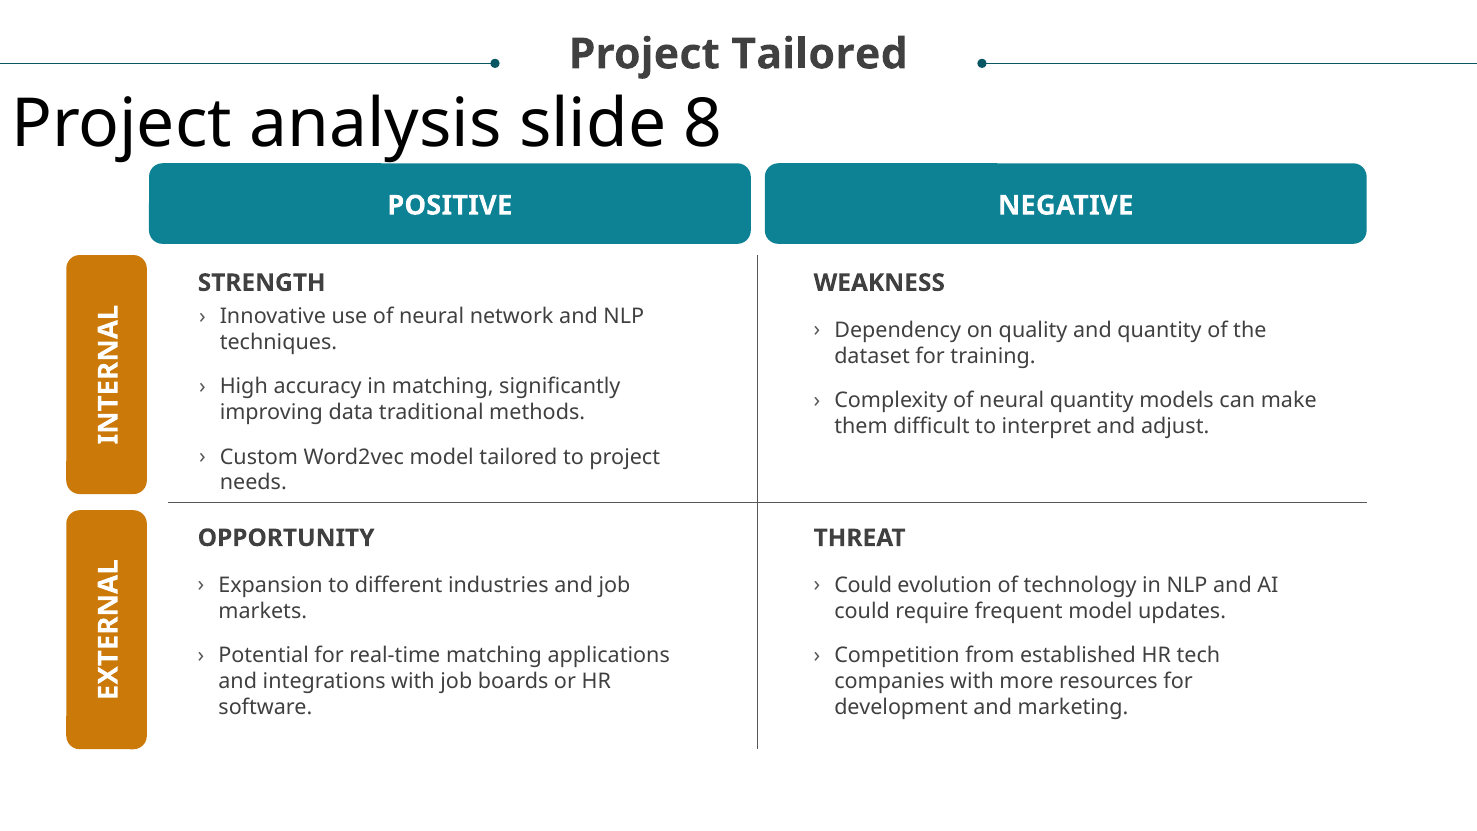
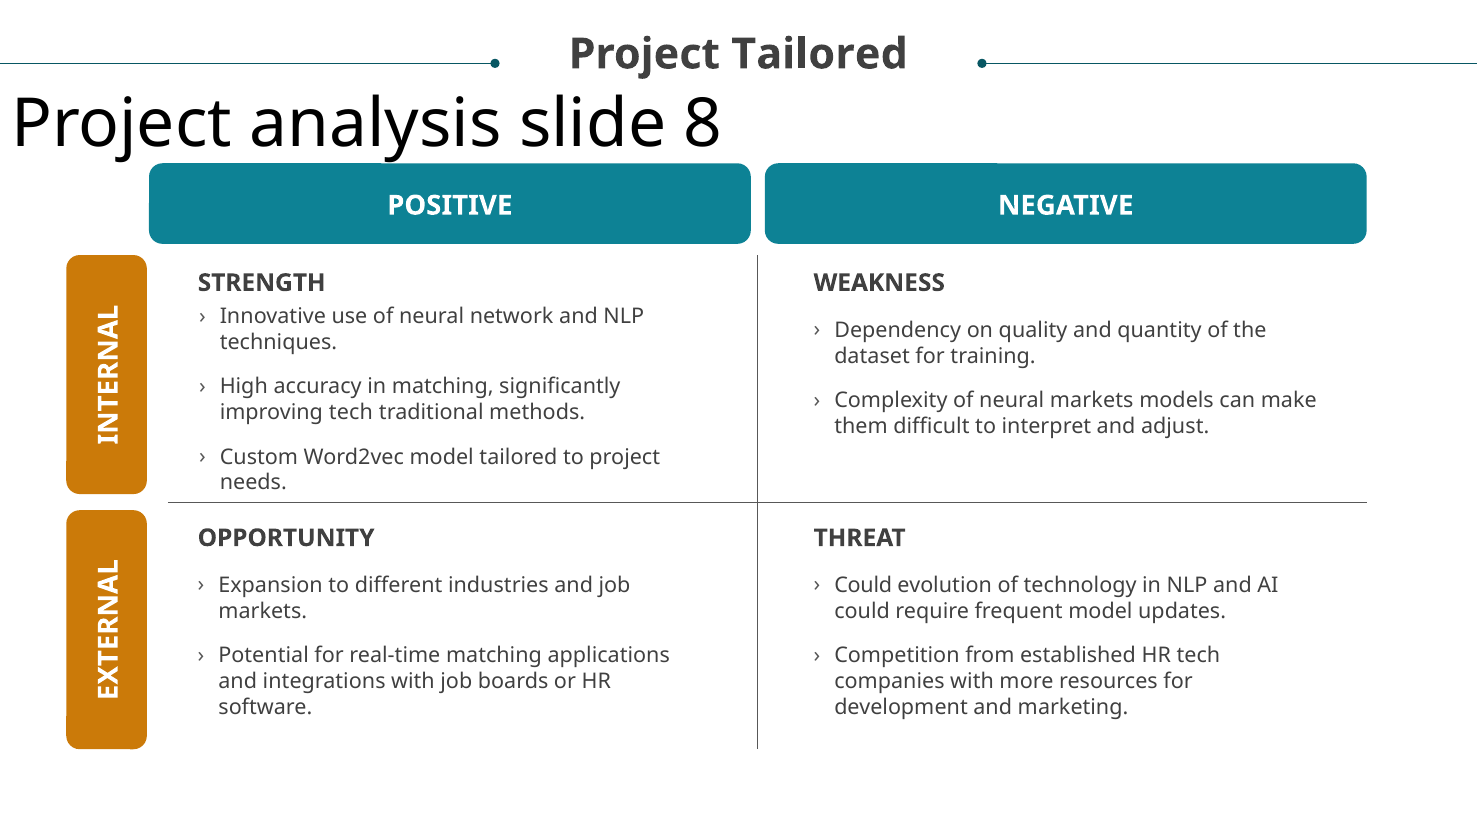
neural quantity: quantity -> markets (1092, 400)
improving data: data -> tech (351, 413)
